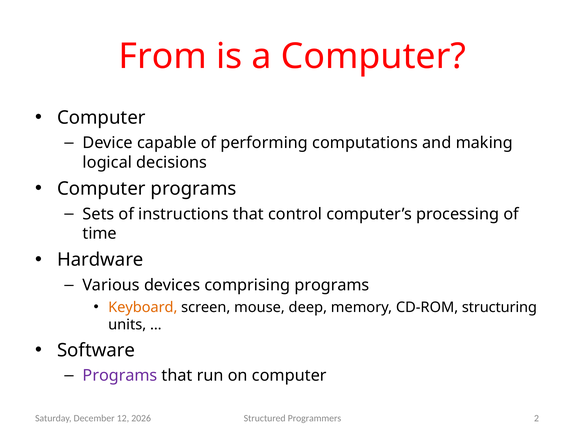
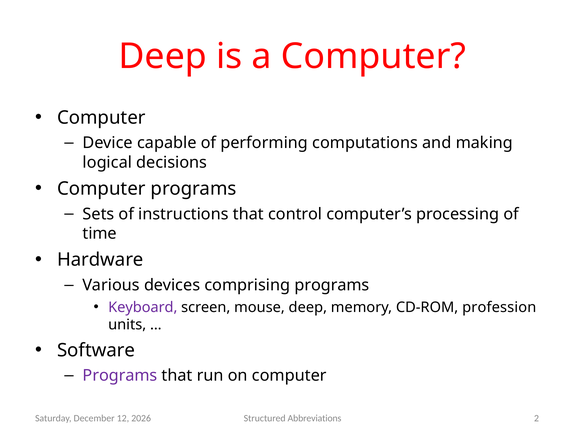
From: From -> Deep (163, 57)
Keyboard colour: orange -> purple (143, 308)
structuring: structuring -> profession (499, 308)
Programmers: Programmers -> Abbreviations (314, 419)
